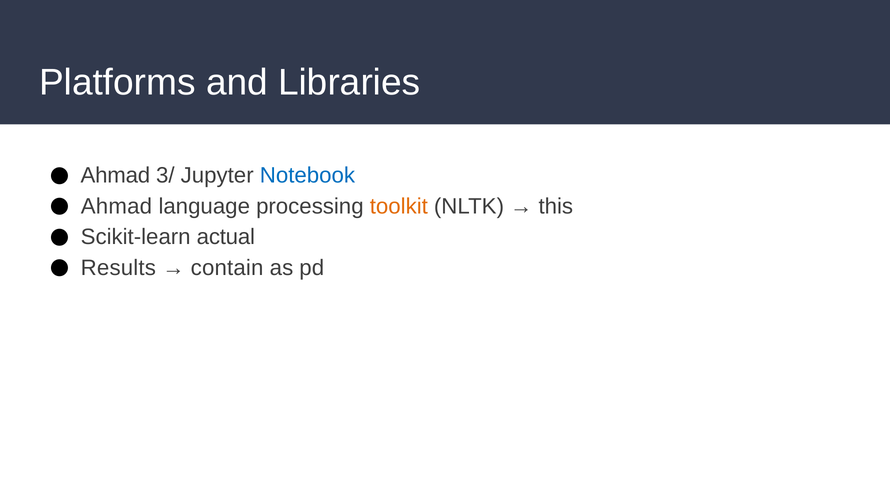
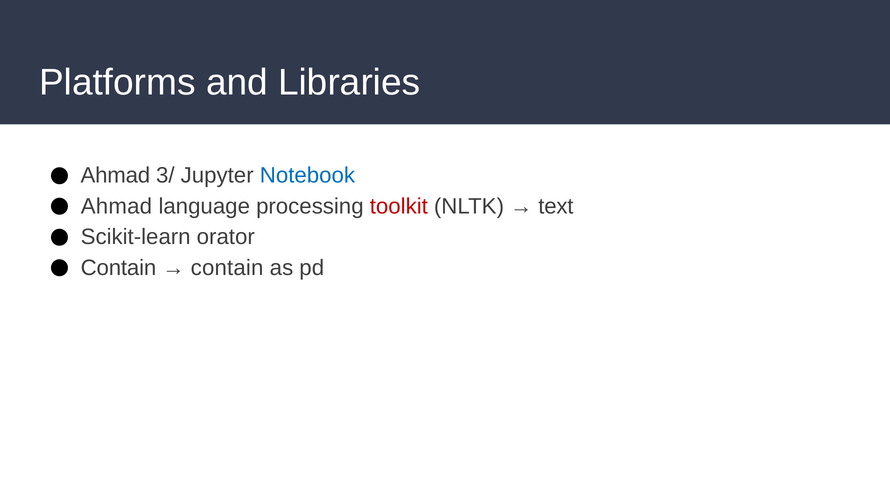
toolkit colour: orange -> red (399, 206)
this: this -> text (556, 206)
actual: actual -> orator (226, 237)
Results: Results -> Contain (118, 268)
